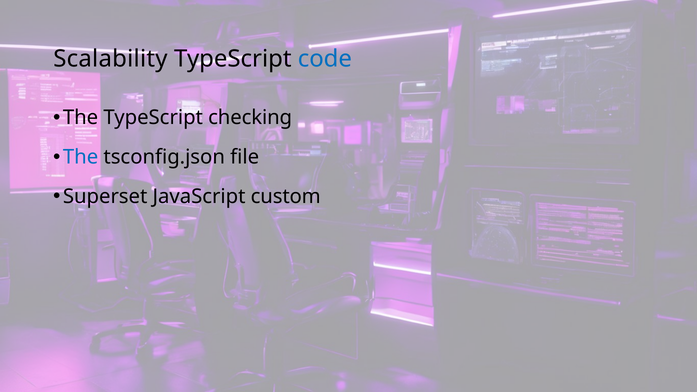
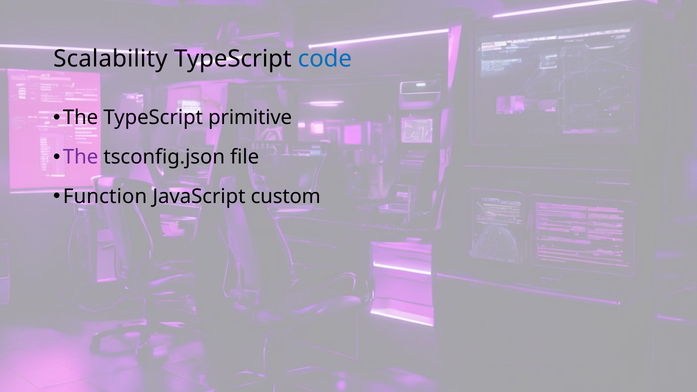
checking: checking -> primitive (250, 118)
The colour: blue -> purple (81, 157)
Superset: Superset -> Function (105, 197)
